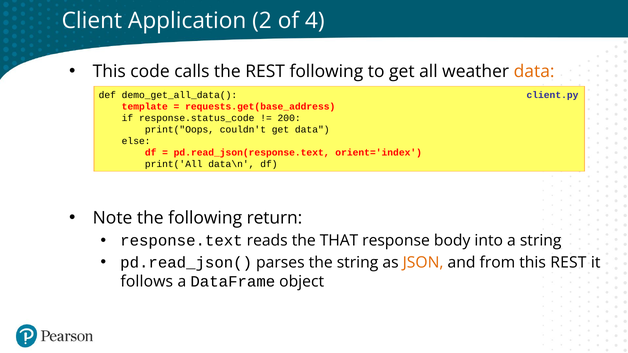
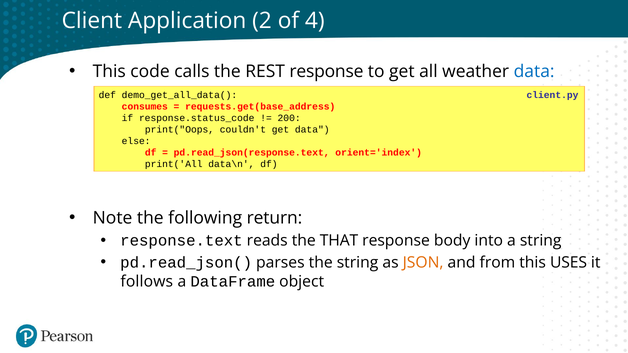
REST following: following -> response (326, 71)
data colour: orange -> blue (534, 71)
template: template -> consumes (145, 106)
this REST: REST -> USES (569, 263)
